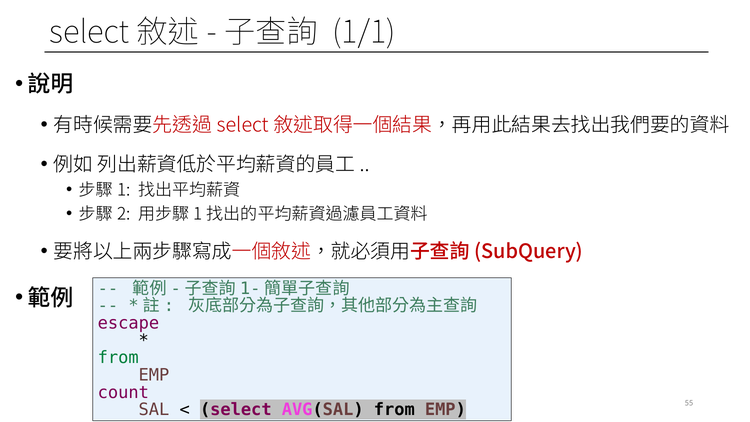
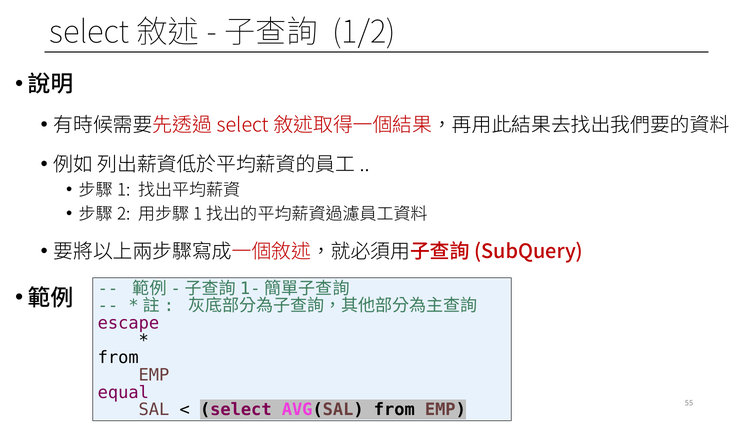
1/1: 1/1 -> 1/2 (364, 32)
from colour: green -> black (118, 358)
count: count -> equal (123, 392)
